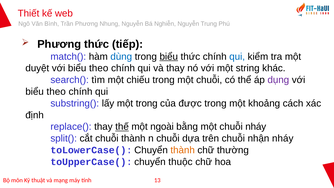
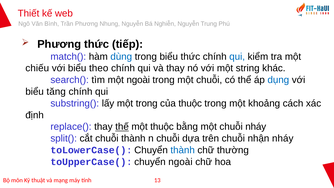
biểu underline: present -> none (169, 57)
duyệt: duyệt -> chiếu (37, 68)
một chiếu: chiếu -> ngoài (138, 80)
dụng colour: purple -> blue (278, 80)
theo: theo -> tăng (56, 92)
của được: được -> thuộc (190, 103)
một ngoài: ngoài -> thuộc (162, 127)
thành colour: orange -> blue (183, 150)
chuyển thuộc: thuộc -> ngoài (180, 162)
